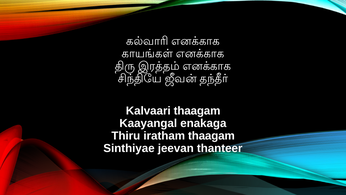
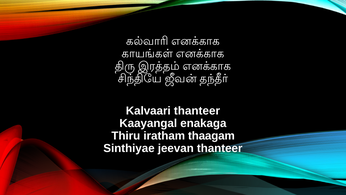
Kalvaari thaagam: thaagam -> thanteer (197, 111)
